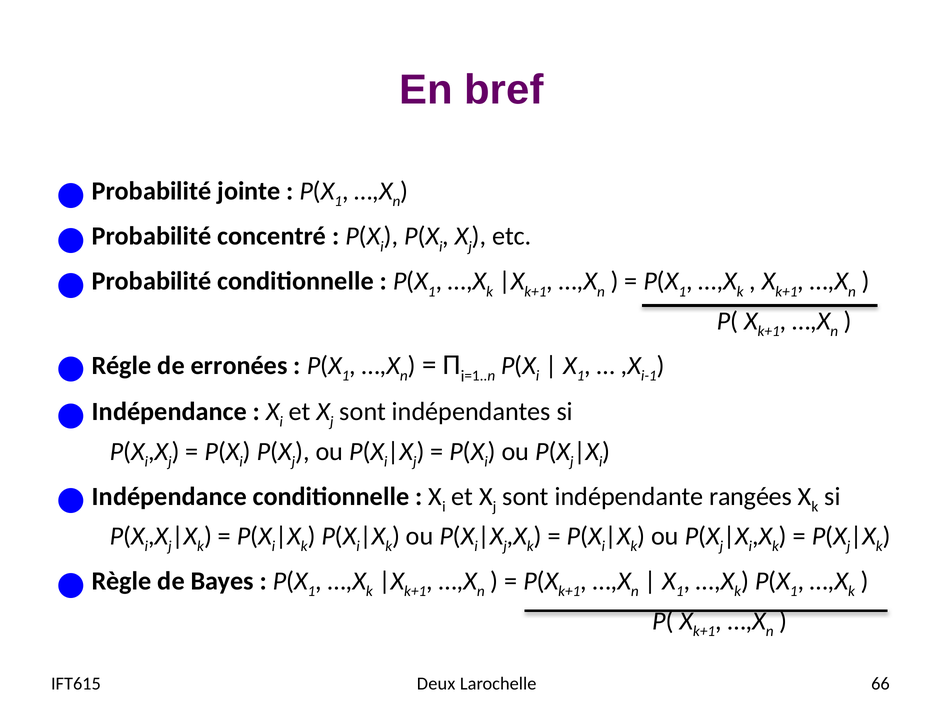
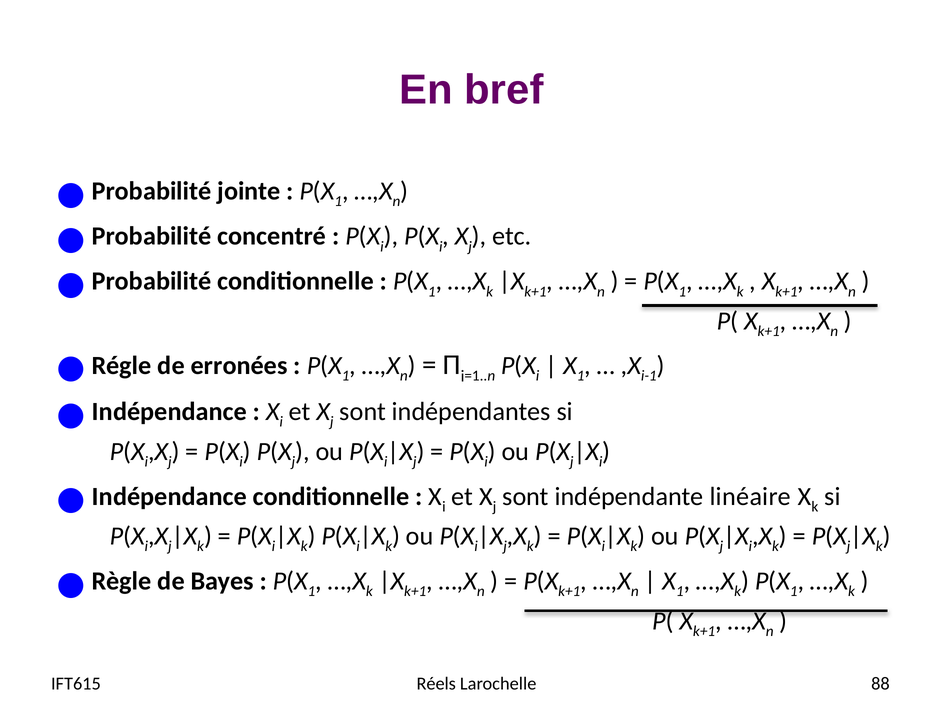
rangées: rangées -> linéaire (750, 497)
Deux: Deux -> Réels (436, 684)
66: 66 -> 88 (880, 684)
